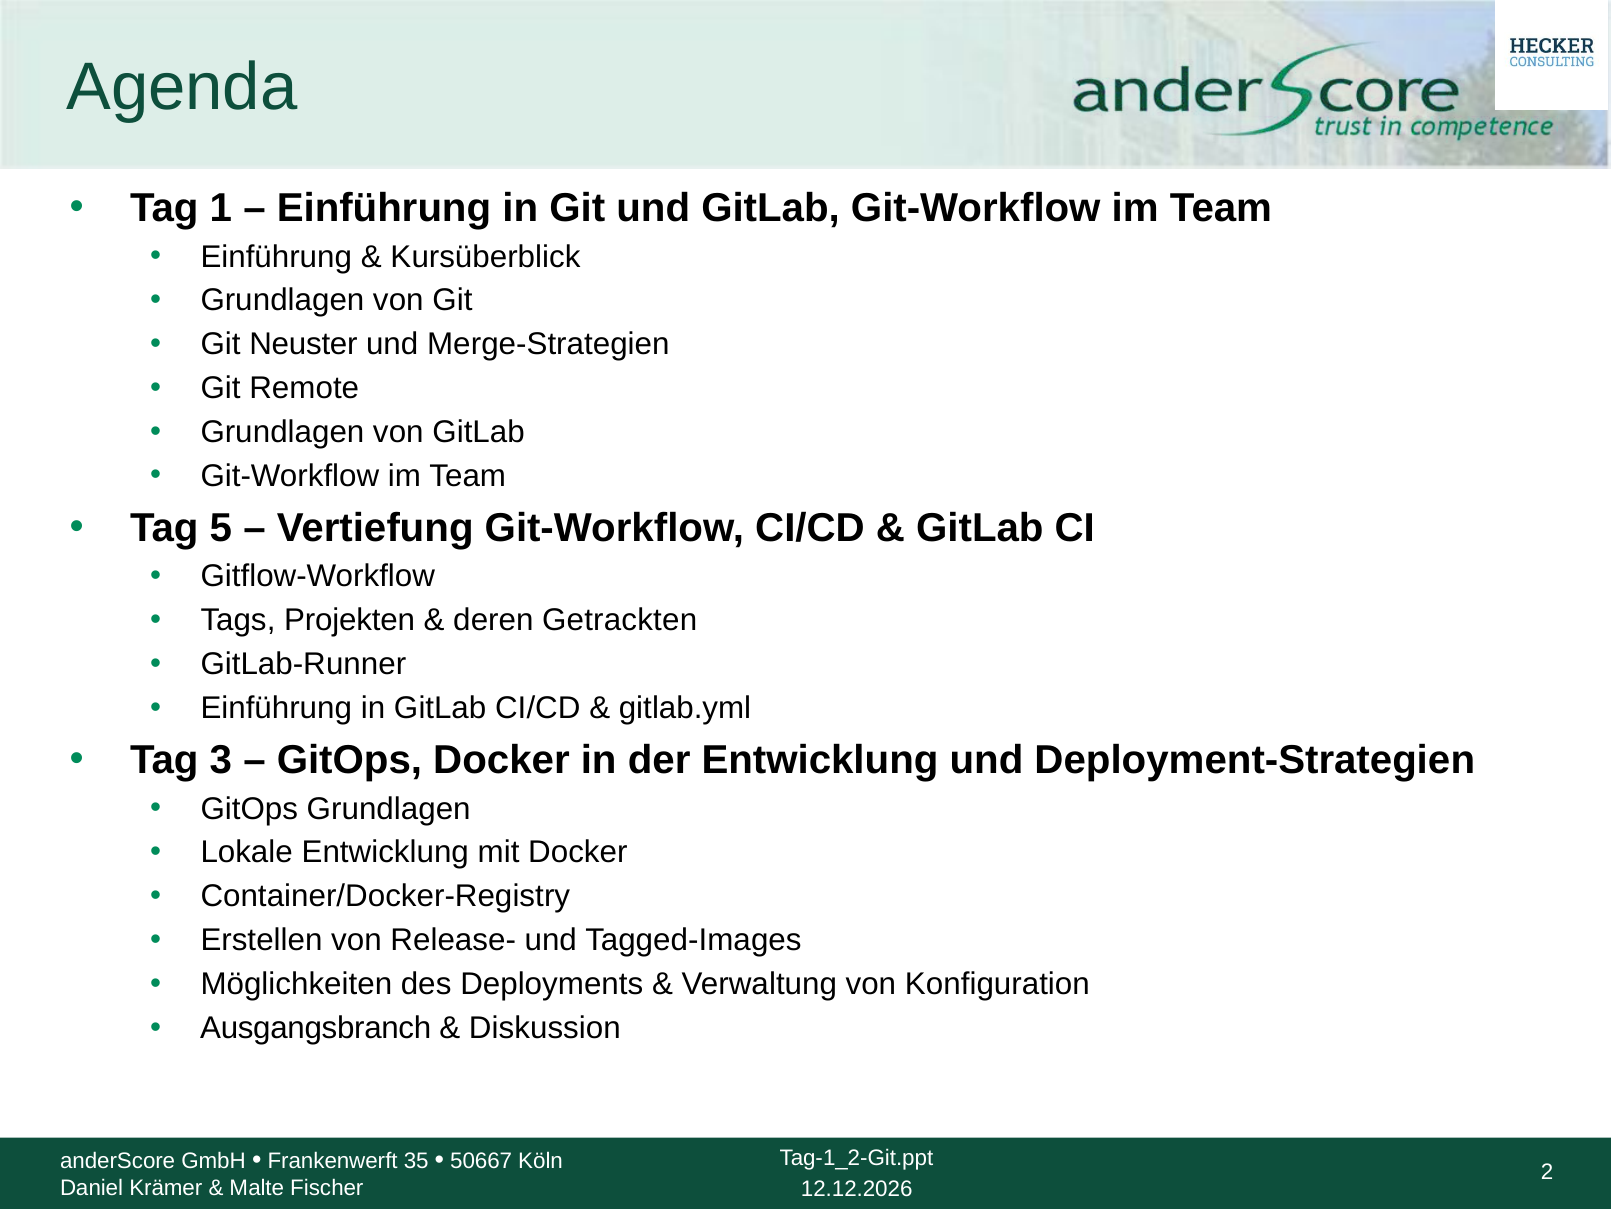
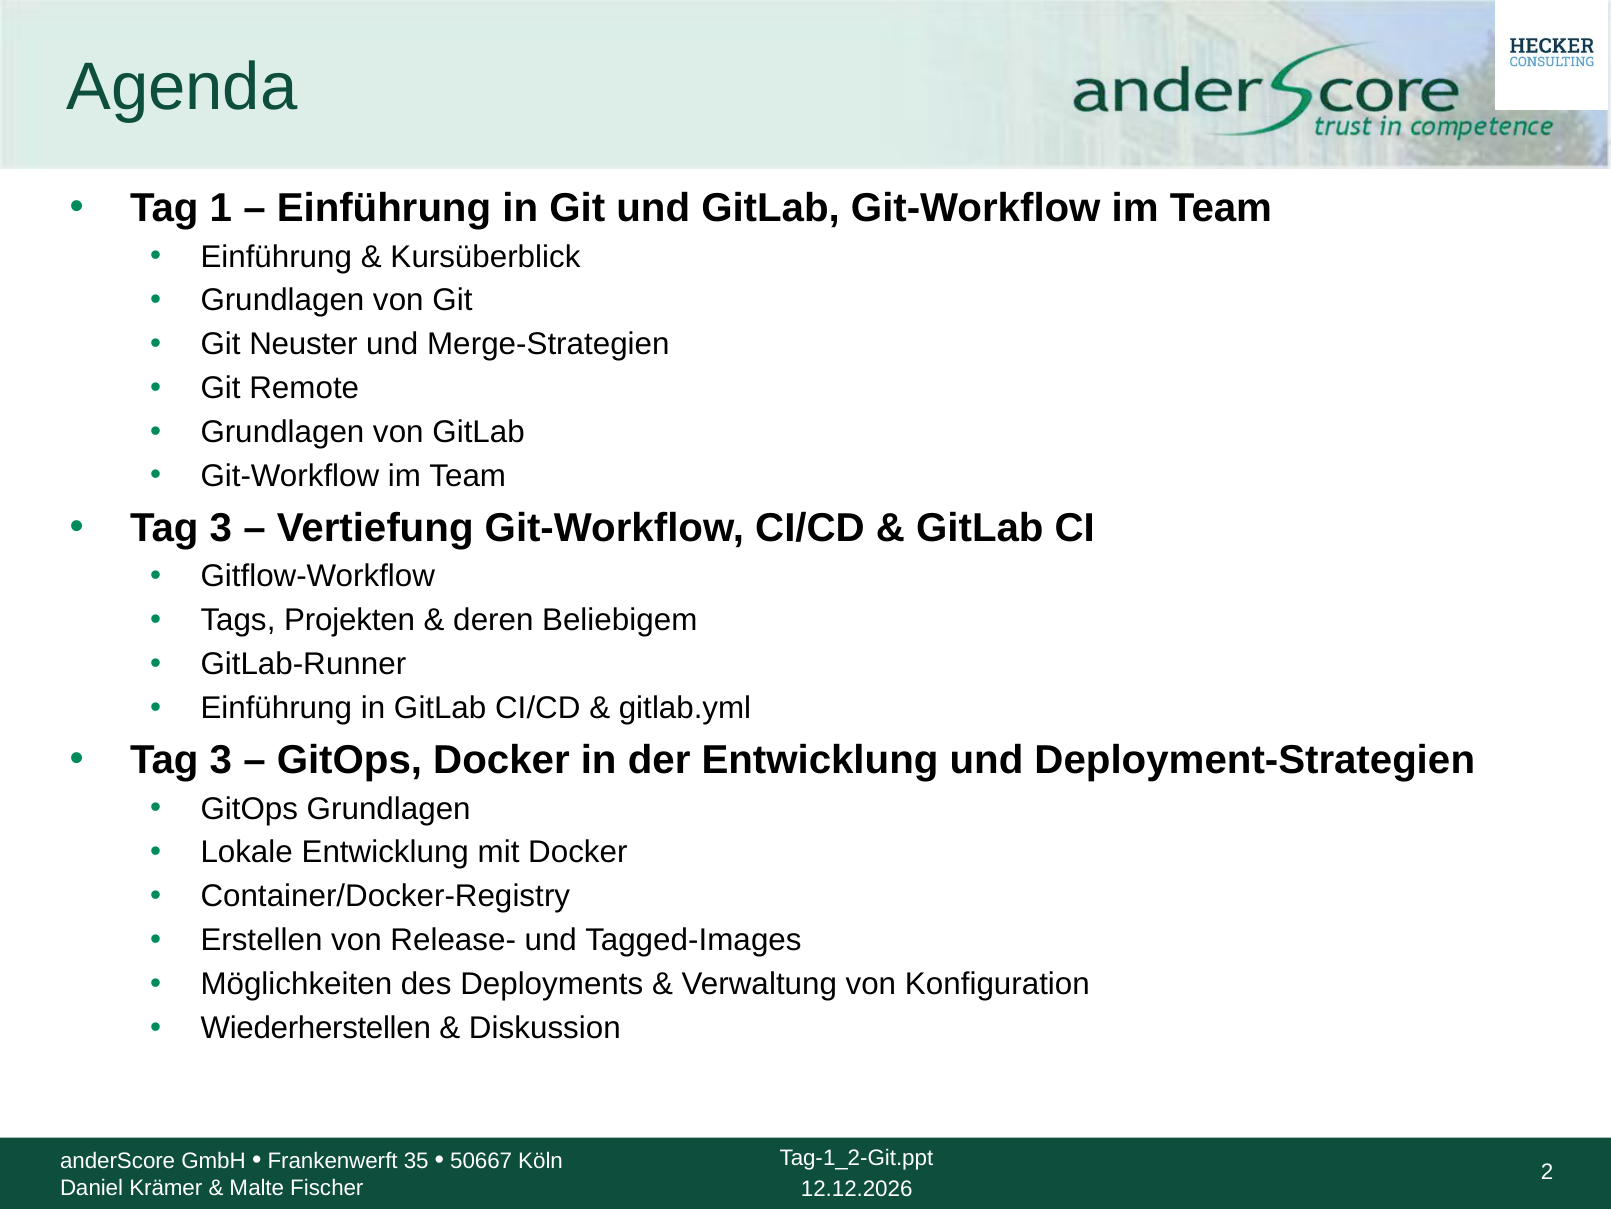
5: 5 -> 3 (221, 528)
Getrackten: Getrackten -> Beliebigem (620, 620)
Ausgangsbranch: Ausgangsbranch -> Wiederherstellen (316, 1028)
